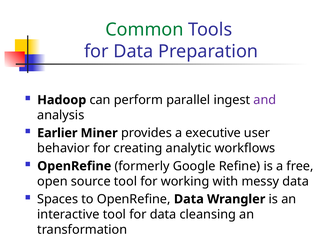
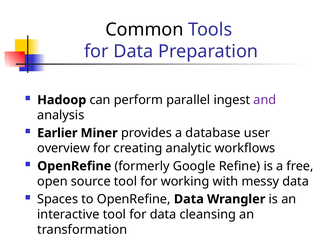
Common colour: green -> black (144, 30)
executive: executive -> database (213, 133)
behavior: behavior -> overview (64, 148)
